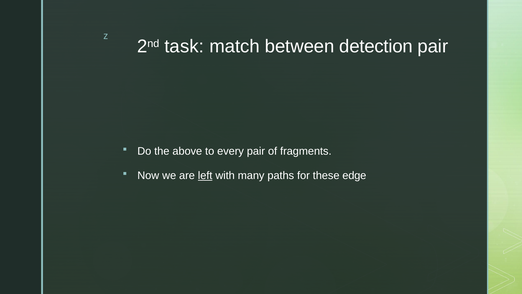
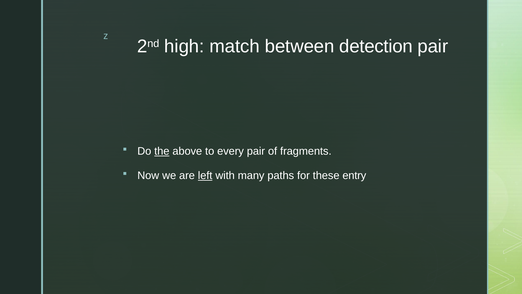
task: task -> high (184, 46)
the underline: none -> present (162, 151)
edge: edge -> entry (354, 175)
